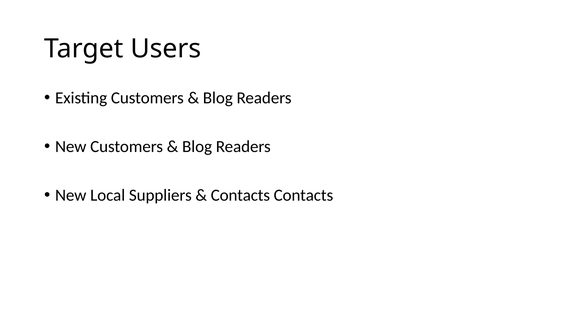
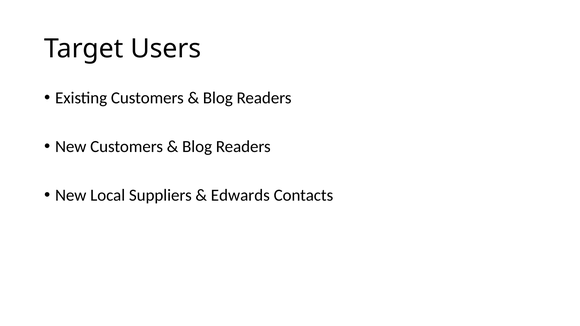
Contacts: Contacts -> Edwards (240, 195)
